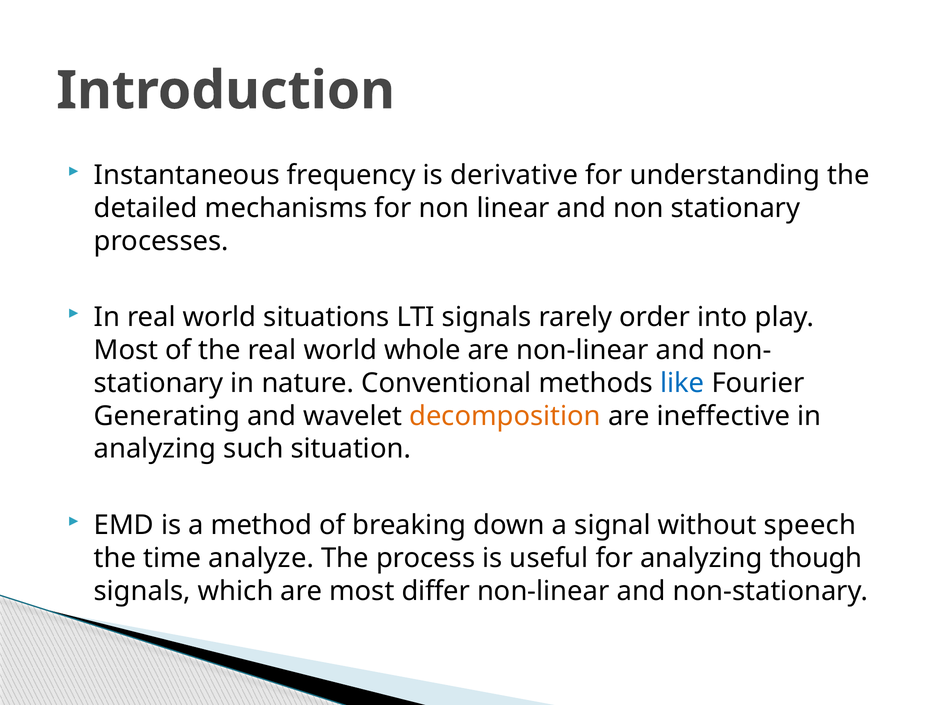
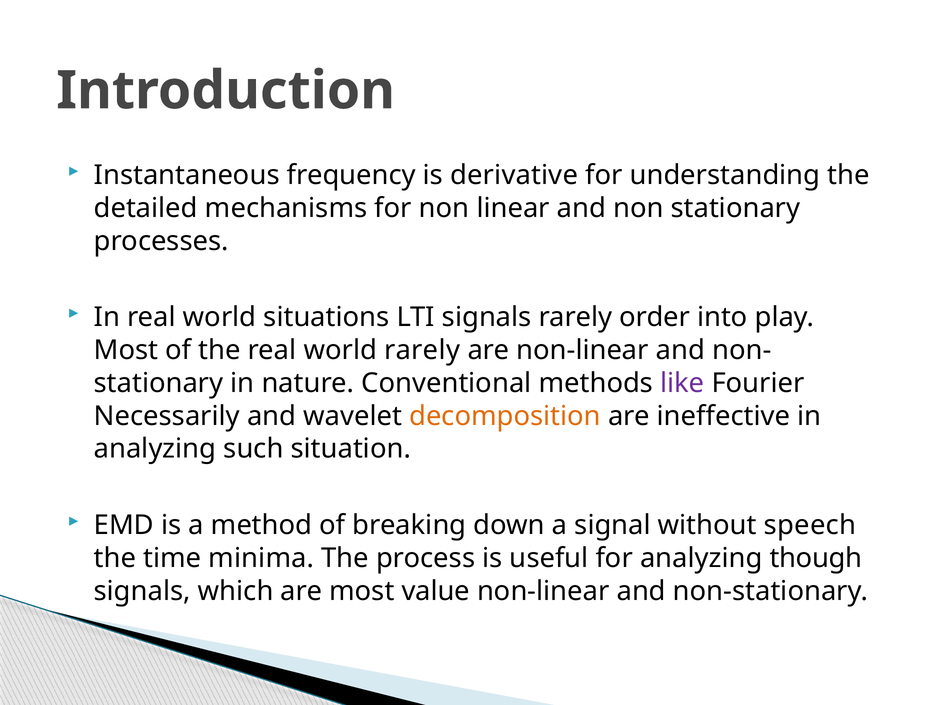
world whole: whole -> rarely (422, 350)
like colour: blue -> purple (682, 383)
Generating: Generating -> Necessarily (167, 416)
analyze: analyze -> minima (261, 558)
differ: differ -> value (436, 591)
